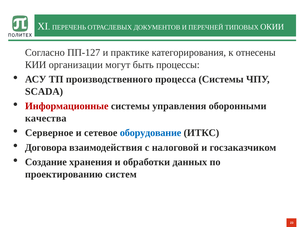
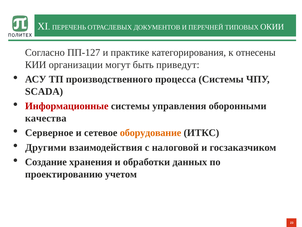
процессы: процессы -> приведут (178, 65)
оборудование colour: blue -> orange (151, 133)
Договора: Договора -> Другими (46, 147)
систем: систем -> учетом (121, 174)
